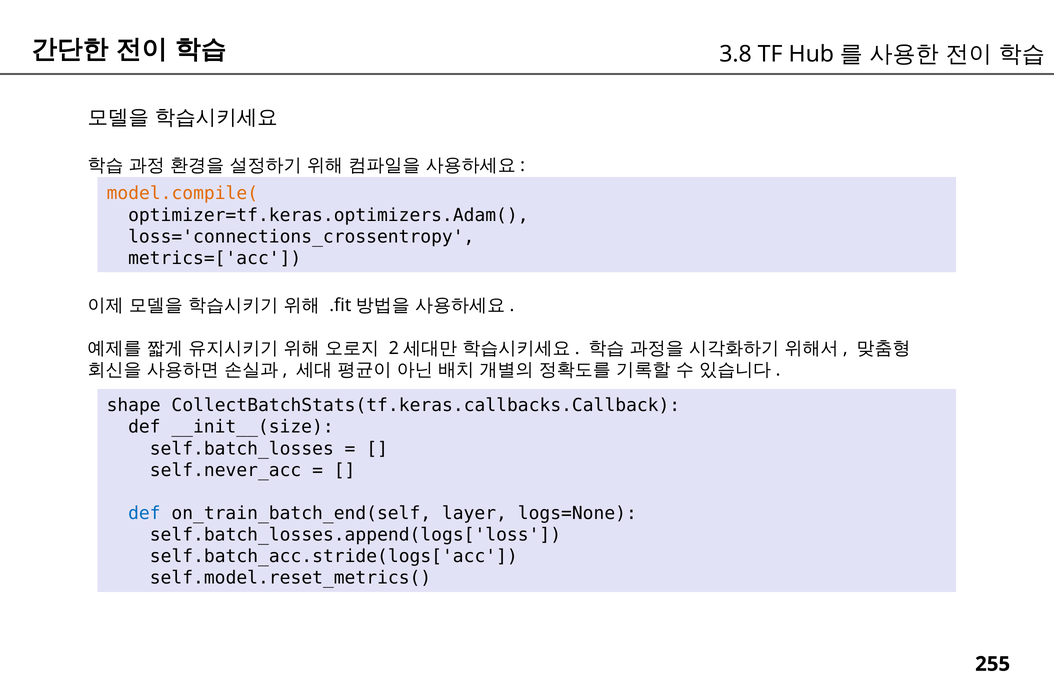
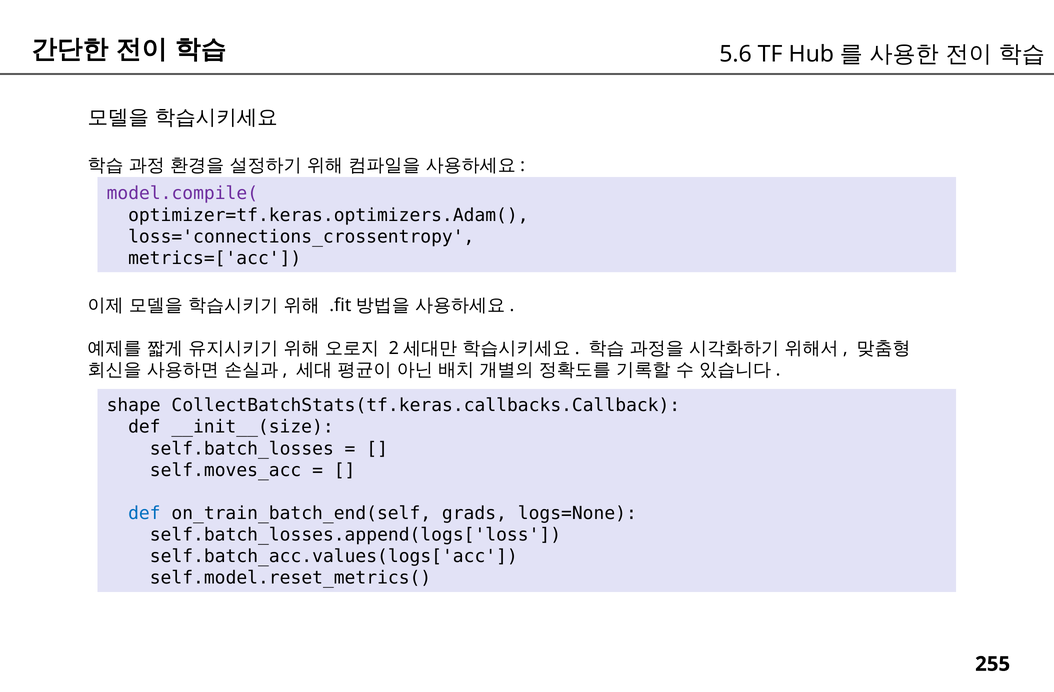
3.8: 3.8 -> 5.6 (736, 54)
model.compile( colour: orange -> purple (182, 194)
self.never_acc: self.never_acc -> self.moves_acc (226, 470)
layer: layer -> grads (474, 513)
self.batch_acc.stride(logs['acc: self.batch_acc.stride(logs['acc -> self.batch_acc.values(logs['acc (334, 557)
